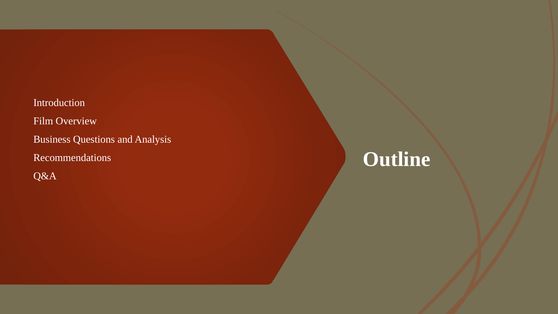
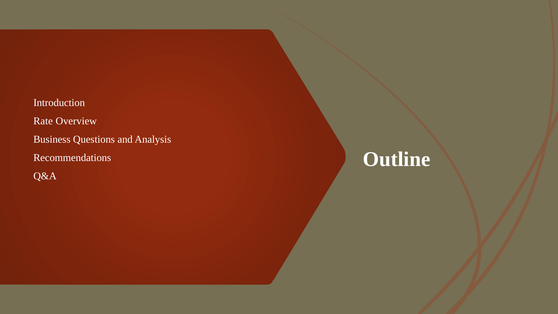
Film: Film -> Rate (43, 121)
